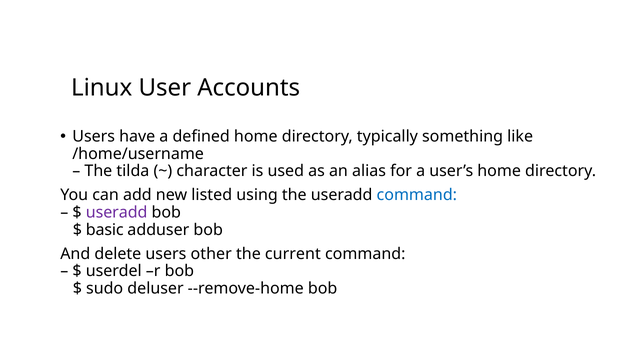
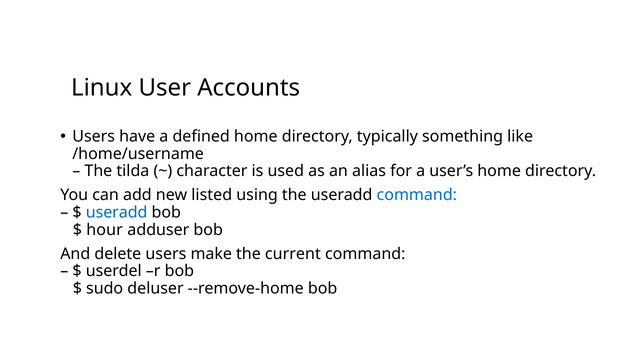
useradd colour: purple -> blue (117, 212)
basic: basic -> hour (105, 229)
other: other -> make (211, 253)
